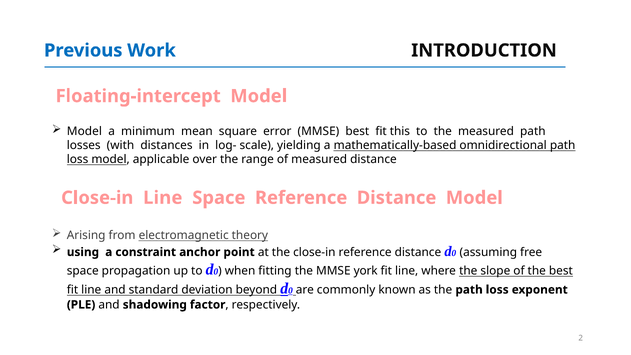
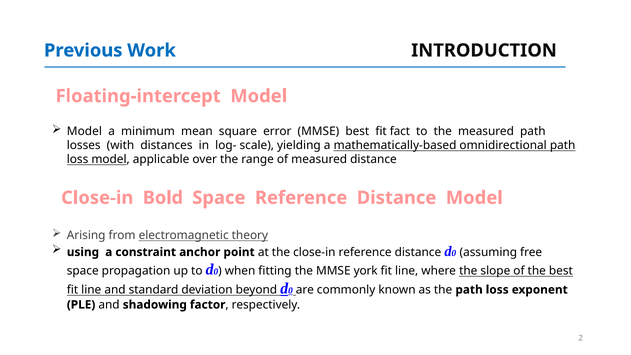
this: this -> fact (400, 131)
Close-in Line: Line -> Bold (163, 198)
